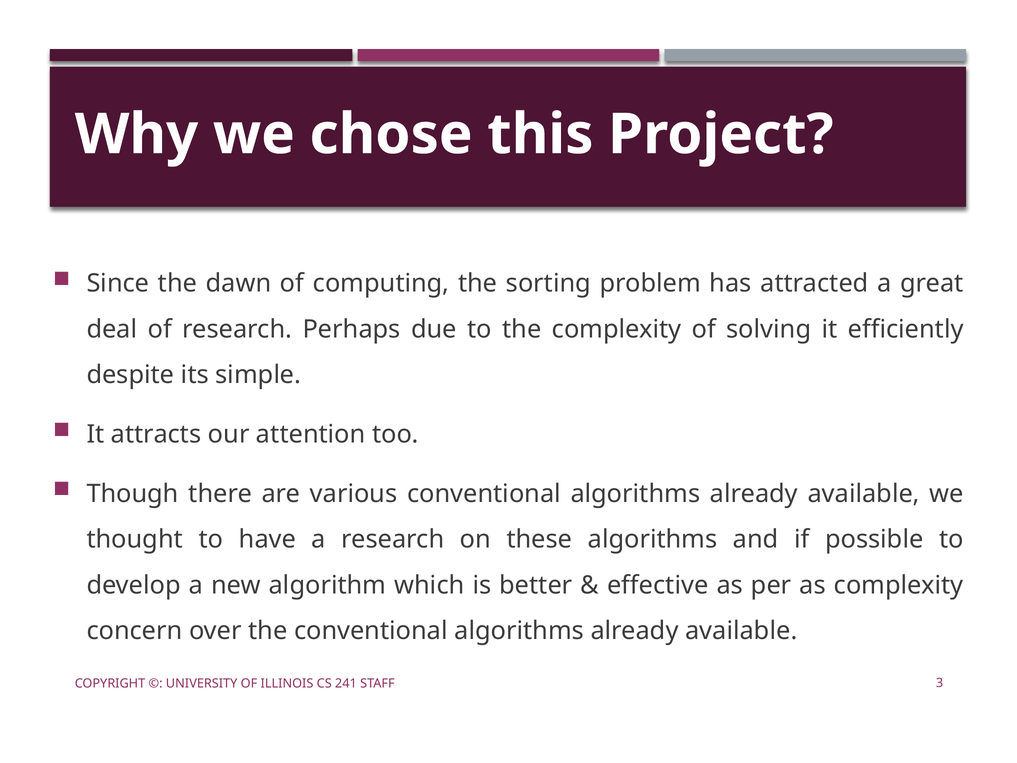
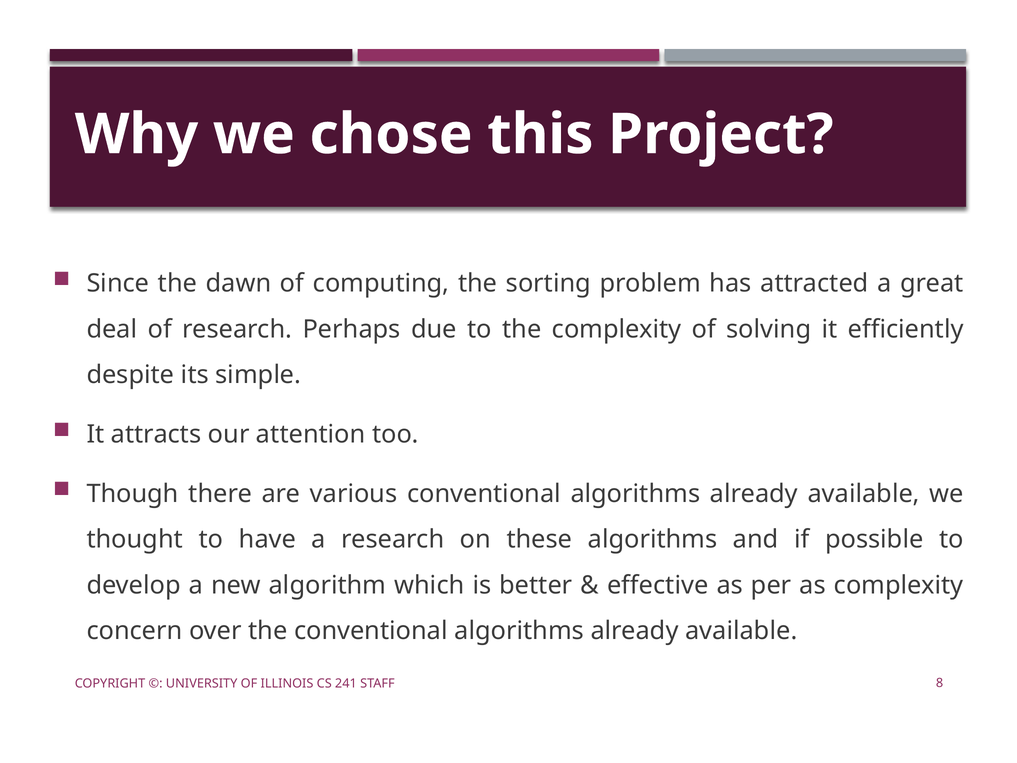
3: 3 -> 8 (940, 683)
